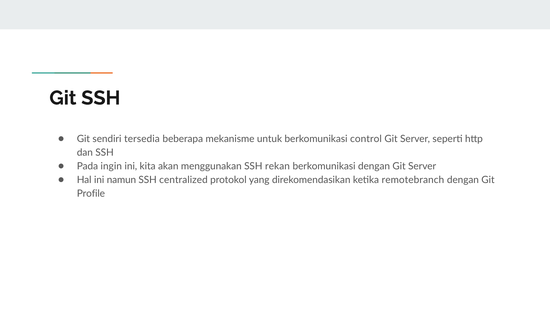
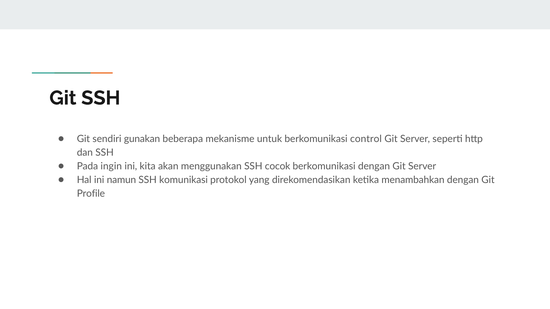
tersedia: tersedia -> gunakan (142, 139)
rekan: rekan -> cocok (278, 166)
centralized: centralized -> komunikasi (184, 180)
remotebranch: remotebranch -> menambahkan (413, 180)
